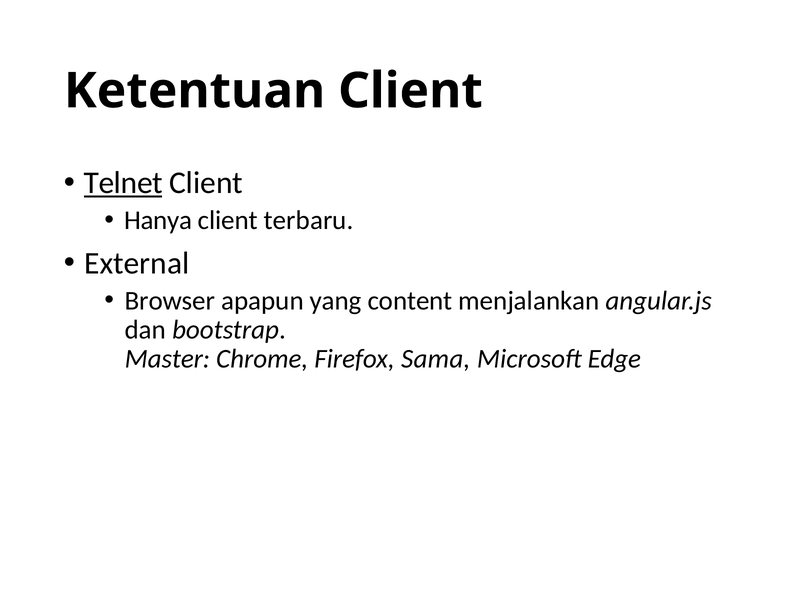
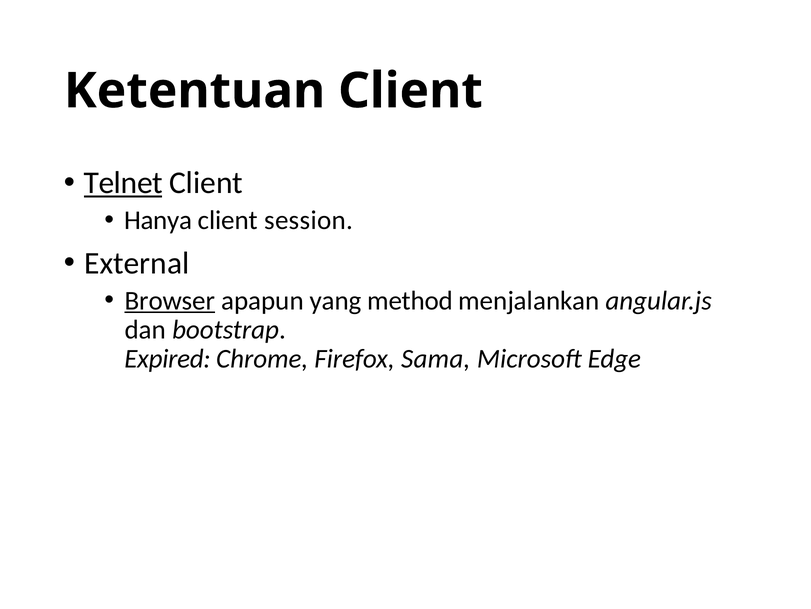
terbaru: terbaru -> session (309, 220)
Browser underline: none -> present (170, 300)
content: content -> method (410, 300)
Master: Master -> Expired (167, 359)
